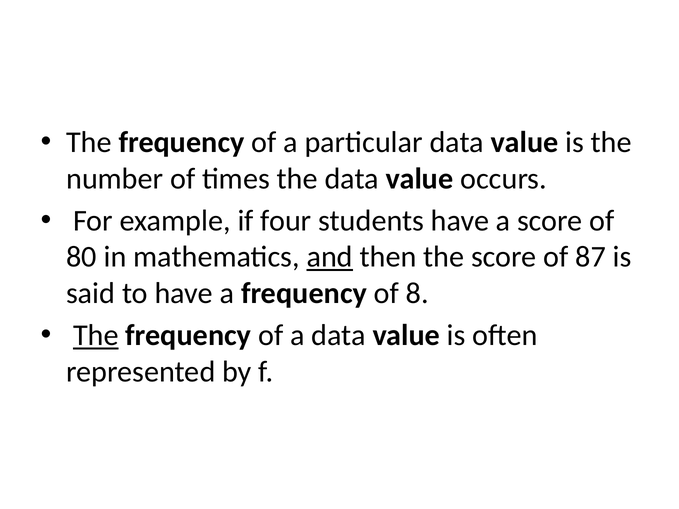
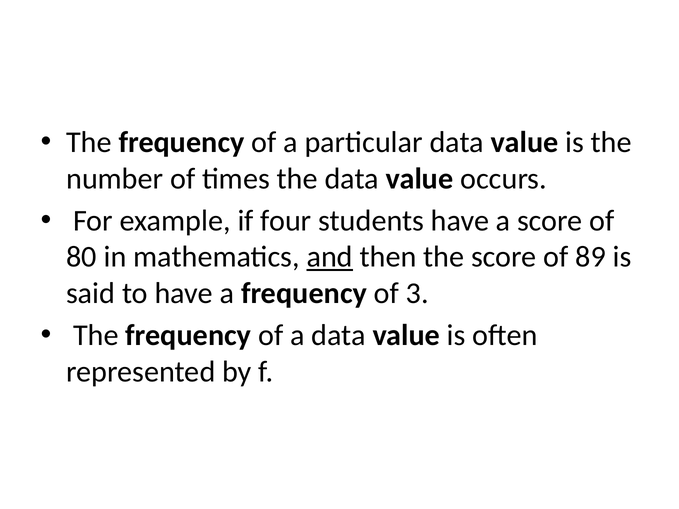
87: 87 -> 89 (591, 257)
8: 8 -> 3 (417, 293)
The underline: present -> none (96, 336)
